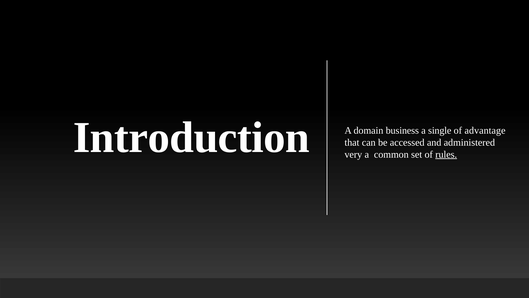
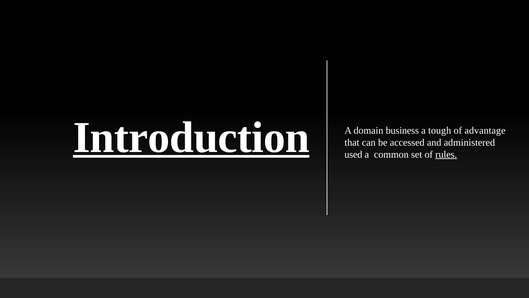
Introduction underline: none -> present (191, 137)
single: single -> tough (440, 130)
very: very -> used (353, 154)
